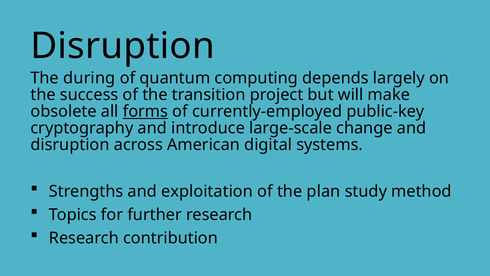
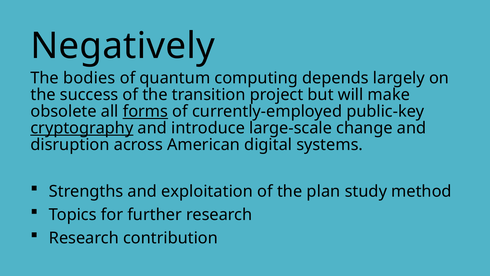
Disruption: Disruption -> Negatively (123, 46)
during: during -> bodies (89, 78)
cryptography underline: none -> present (82, 128)
